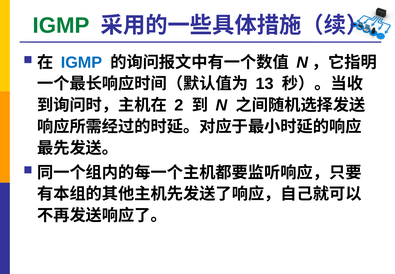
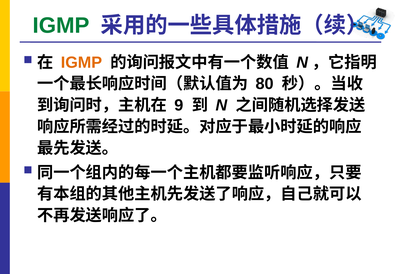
IGMP colour: blue -> orange (82, 62)
13: 13 -> 80 (265, 84)
2: 2 -> 9 (179, 105)
